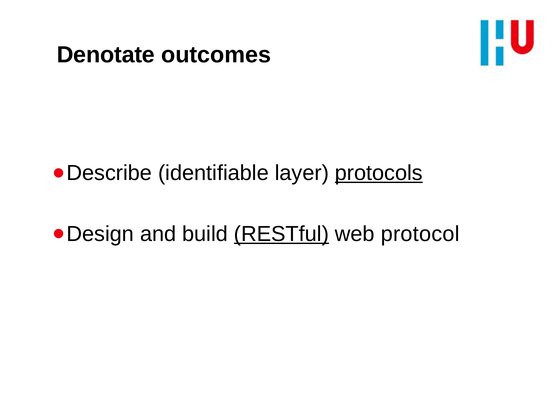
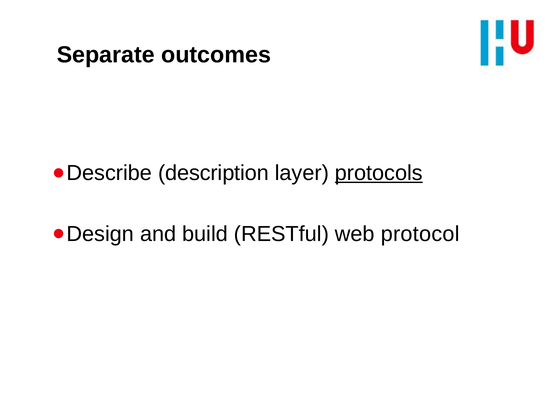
Denotate: Denotate -> Separate (106, 55)
identifiable: identifiable -> description (213, 173)
RESTful underline: present -> none (281, 234)
